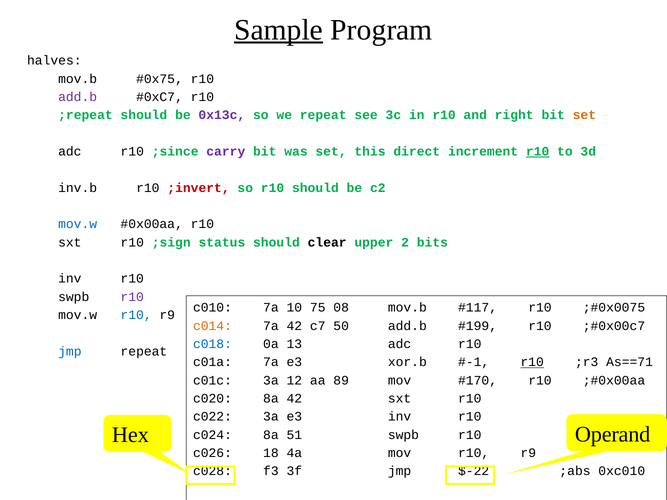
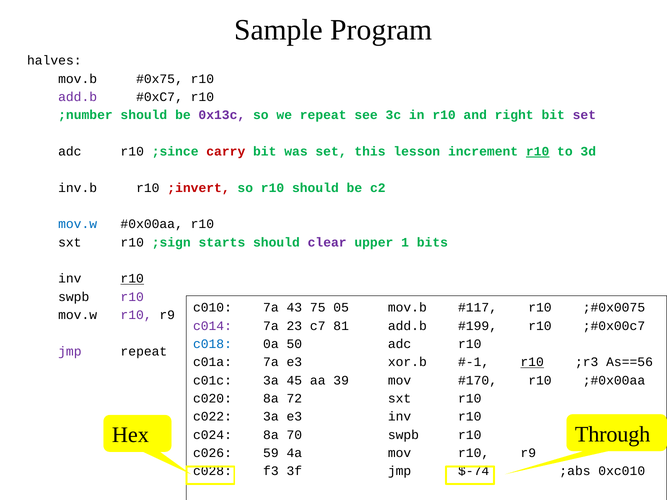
Sample underline: present -> none (279, 30)
;repeat: ;repeat -> ;number (85, 115)
set colour: orange -> purple (584, 115)
carry colour: purple -> red (226, 152)
direct: direct -> lesson (417, 152)
status: status -> starts (222, 242)
clear colour: black -> purple (327, 242)
2: 2 -> 1 (405, 242)
r10 underline: none -> present (132, 279)
10: 10 -> 43 (294, 308)
08: 08 -> 05 (341, 308)
r10 colour: blue -> purple (136, 315)
c014 colour: orange -> purple (212, 326)
7a 42: 42 -> 23 (294, 326)
50: 50 -> 81 (341, 326)
13: 13 -> 50 (294, 344)
jmp colour: blue -> purple (70, 351)
As==71: As==71 -> As==56 (630, 362)
12: 12 -> 45 (294, 381)
89: 89 -> 39 (341, 381)
8a 42: 42 -> 72 (294, 399)
Operand: Operand -> Through (613, 434)
51: 51 -> 70 (294, 435)
18: 18 -> 59 (271, 453)
$-22: $-22 -> $-74 (474, 471)
